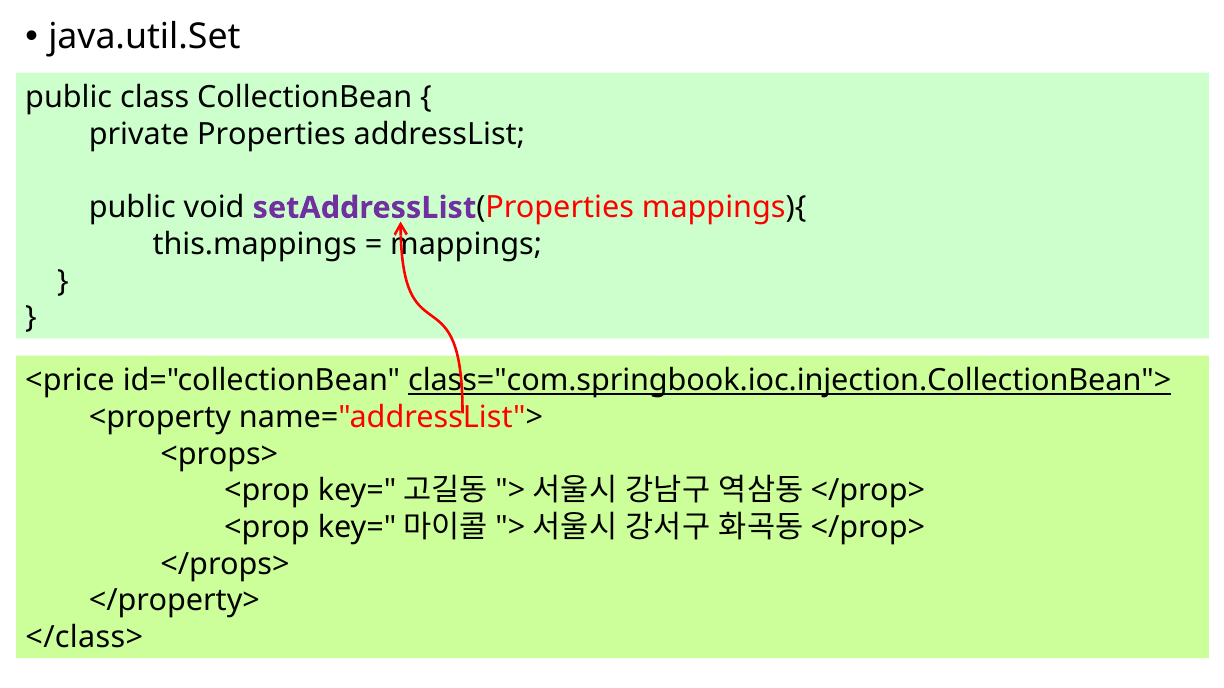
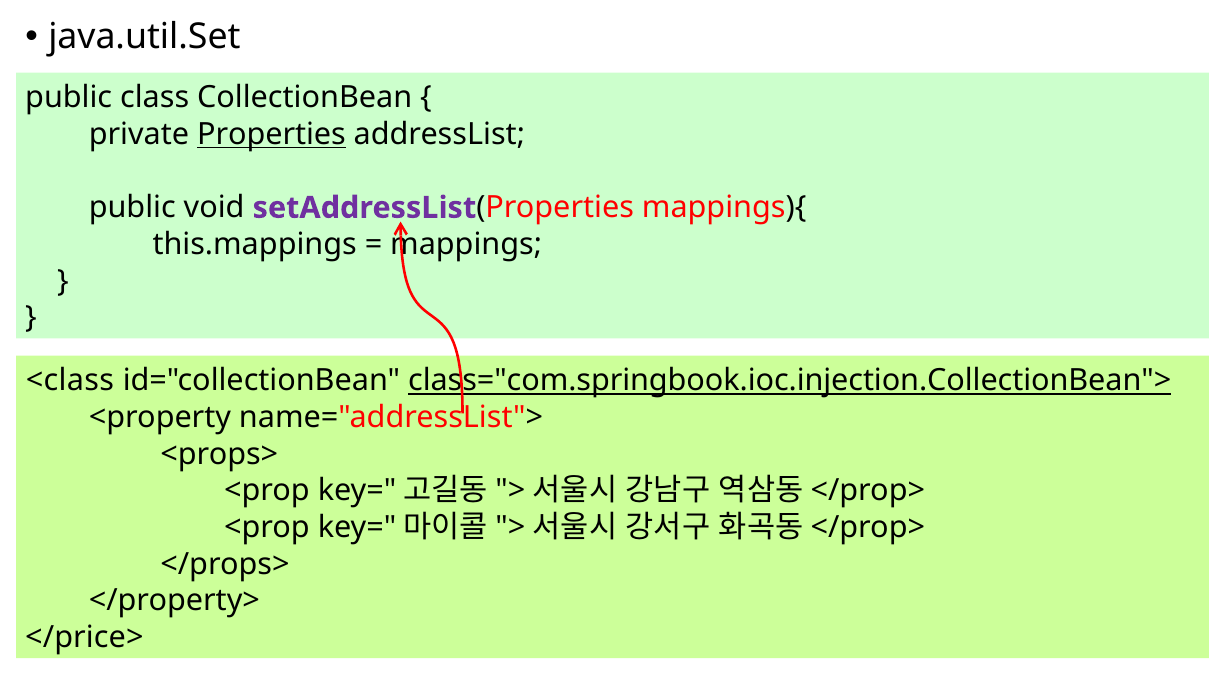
Properties underline: none -> present (271, 134)
<price: <price -> <class (70, 381)
</class>: </class> -> </price> (84, 638)
